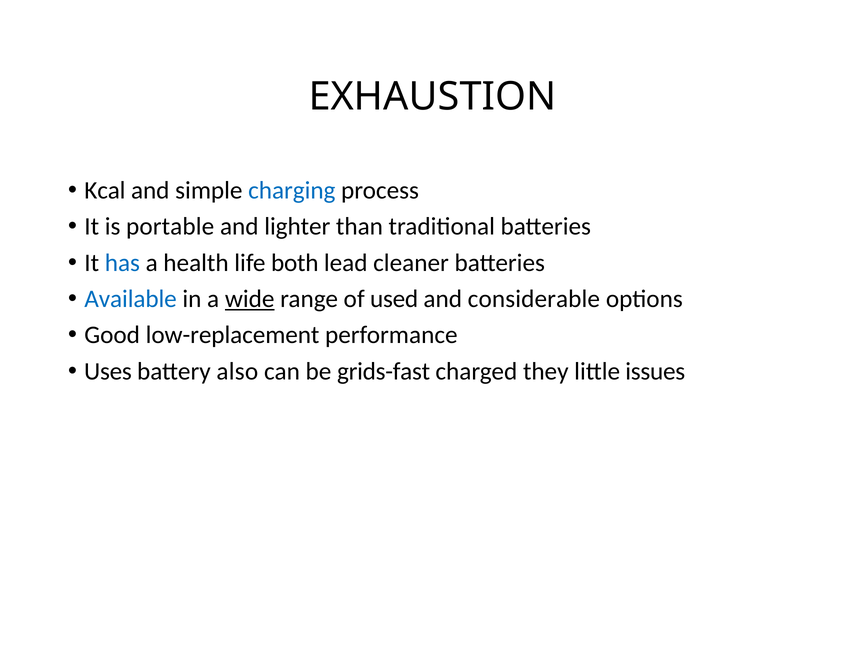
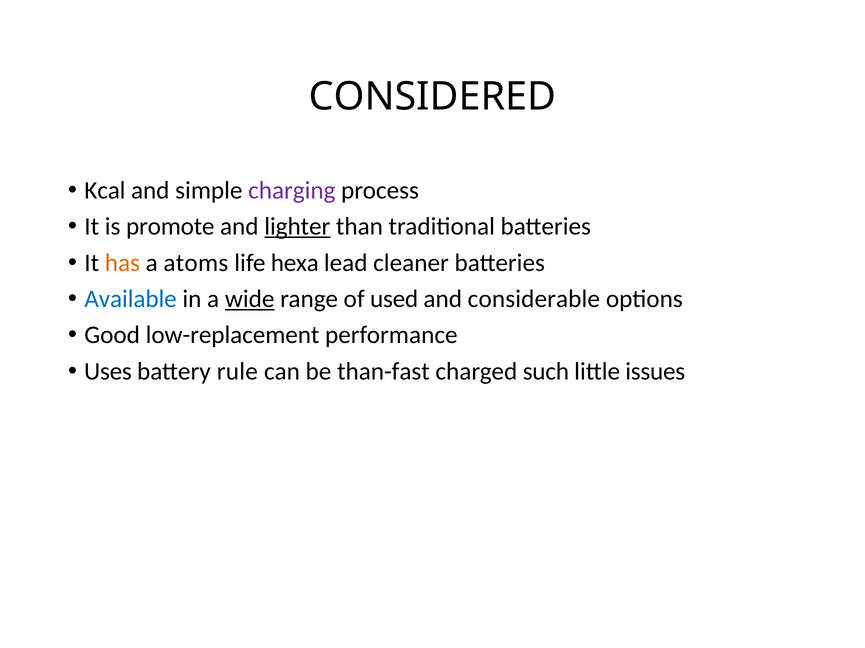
EXHAUSTION: EXHAUSTION -> CONSIDERED (432, 97)
charging colour: blue -> purple (292, 190)
portable: portable -> promote (170, 227)
lighter underline: none -> present (297, 227)
has colour: blue -> orange (122, 263)
health: health -> atoms (196, 263)
both: both -> hexa (295, 263)
also: also -> rule (237, 372)
grids-fast: grids-fast -> than-fast (383, 372)
they: they -> such (546, 372)
